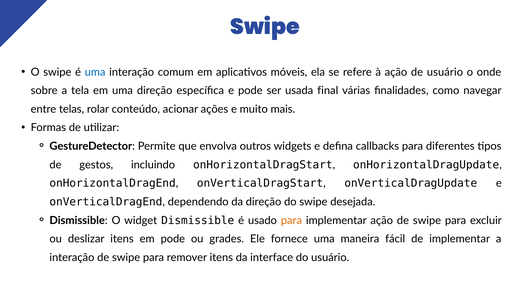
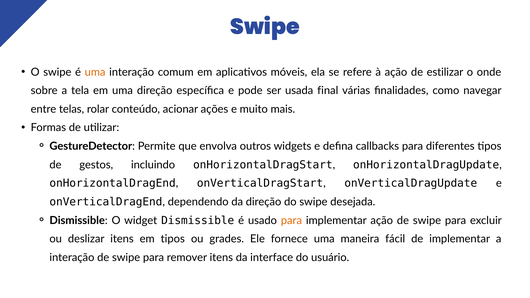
uma colour: blue -> orange (95, 72)
de usuário: usuário -> estilizar (445, 72)
em pode: pode -> tipos (173, 239)
